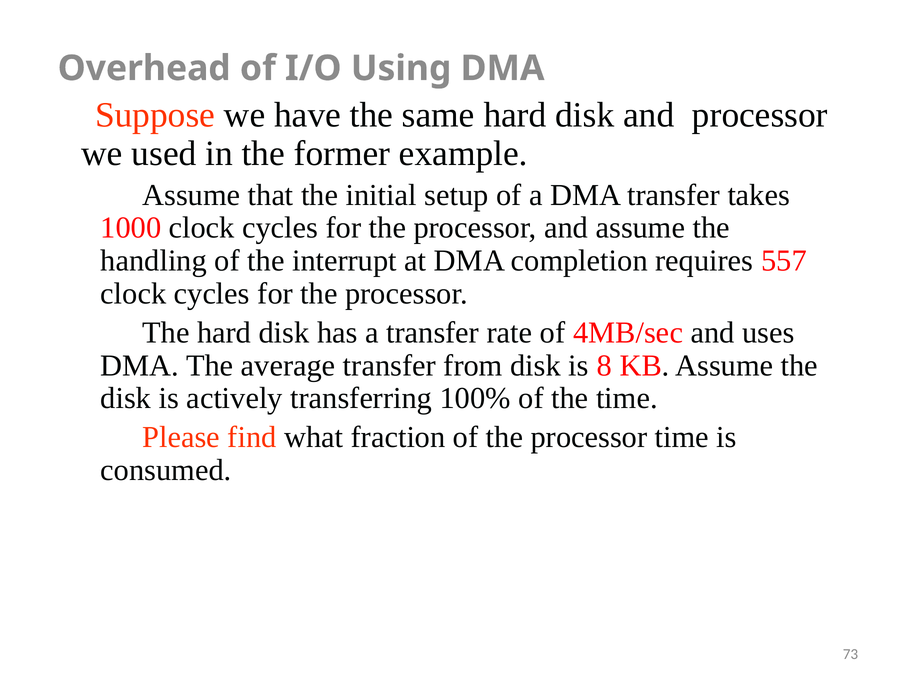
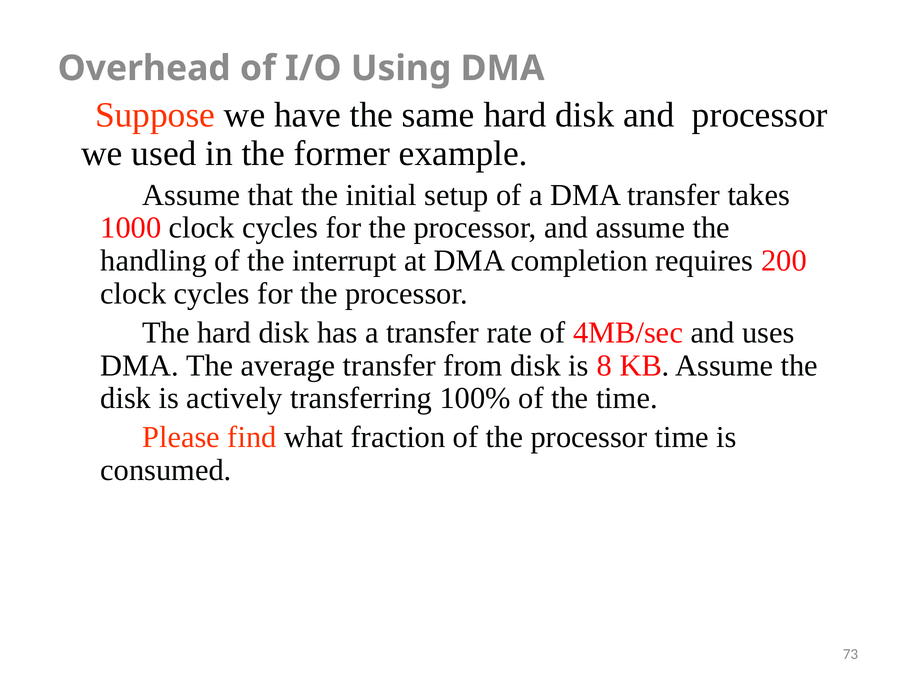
557: 557 -> 200 (784, 261)
